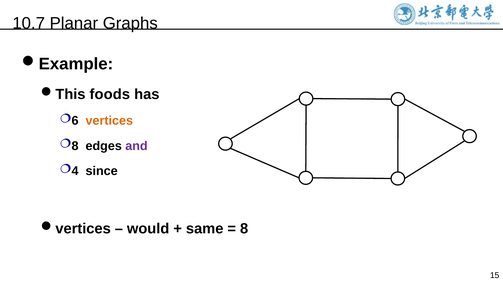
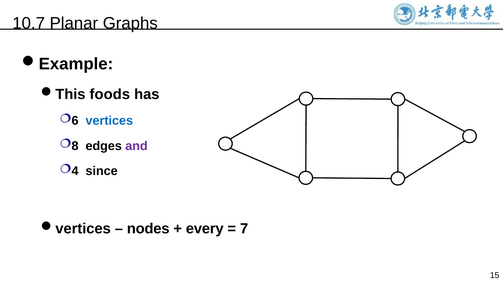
vertices colour: orange -> blue (109, 121)
would: would -> nodes (148, 229)
same: same -> every (205, 229)
8: 8 -> 7 (244, 229)
